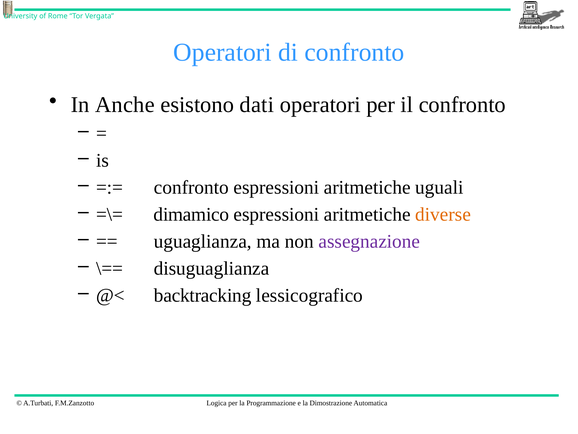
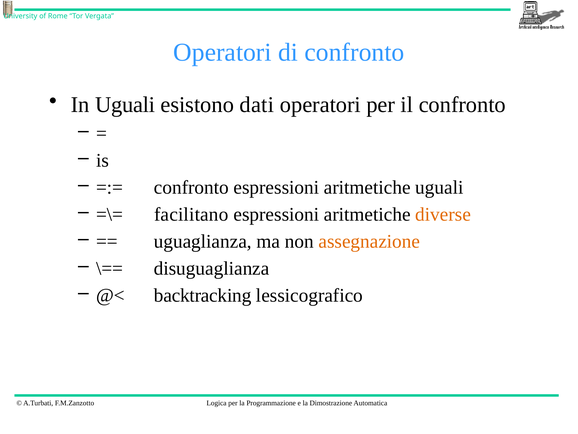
In Anche: Anche -> Uguali (125, 105)
dimamico: dimamico -> facilitano (191, 214)
assegnazione colour: purple -> orange (369, 241)
